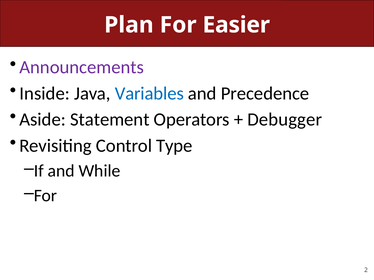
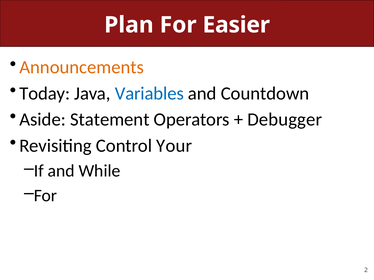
Announcements colour: purple -> orange (82, 67)
Inside: Inside -> Today (45, 94)
Precedence: Precedence -> Countdown (265, 94)
Type: Type -> Your (174, 146)
